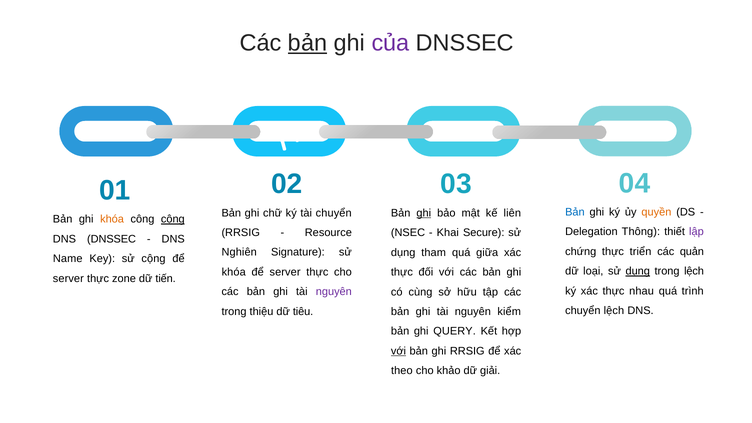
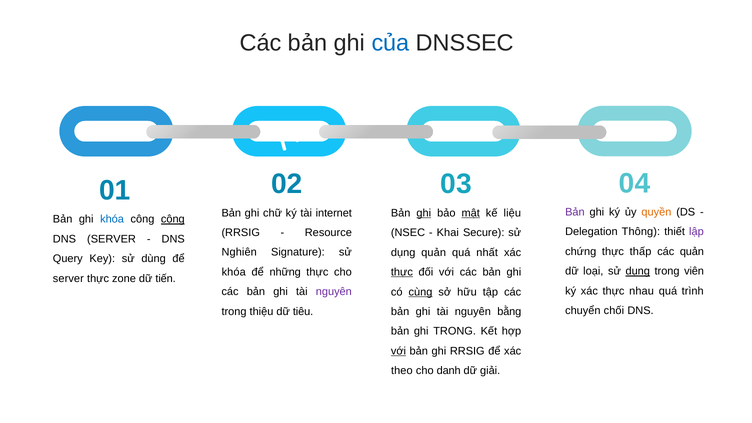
bản underline: present -> none (308, 43)
của colour: purple -> blue (390, 43)
Bản colour: blue -> purple (575, 212)
tài chuyển: chuyển -> internet (334, 213)
mật underline: none -> present (471, 213)
liên: liên -> liệu (512, 213)
khóa colour: orange -> blue (112, 219)
DNS DNSSEC: DNSSEC -> SERVER (112, 239)
triển: triển -> thấp (641, 252)
dụng tham: tham -> quản (434, 252)
giữa: giữa -> nhất (487, 252)
Name: Name -> Query (68, 259)
sử cộng: cộng -> dùng (154, 259)
trong lệch: lệch -> viên (694, 271)
server: server -> những (285, 272)
thực underline: none -> present (402, 272)
cùng underline: none -> present (420, 292)
chuyển lệch: lệch -> chối (614, 311)
kiểm: kiểm -> bằng (509, 312)
ghi QUERY: QUERY -> TRONG (455, 331)
khảo: khảo -> danh (449, 371)
